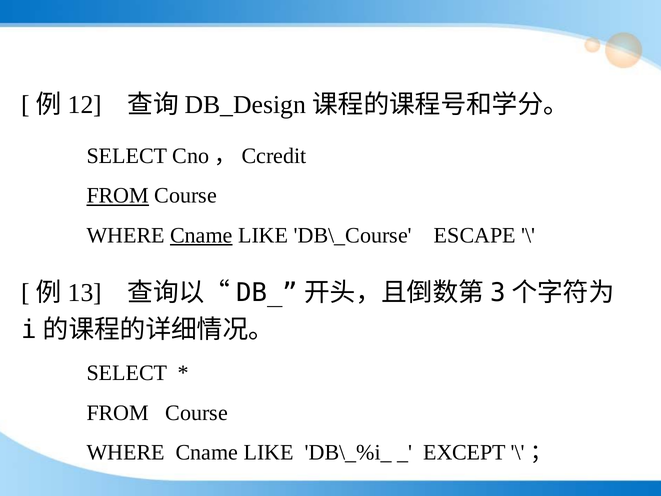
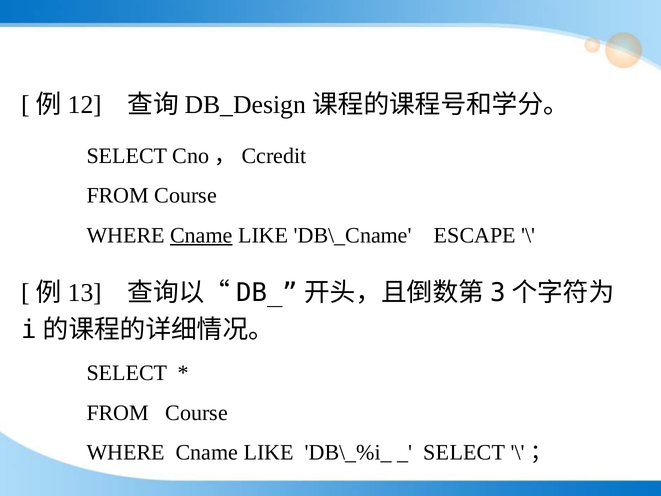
FROM underline: present -> none (118, 196)
DB\_Course: DB\_Course -> DB\_Cname (353, 235)
EXCEPT: EXCEPT -> SELECT (464, 452)
